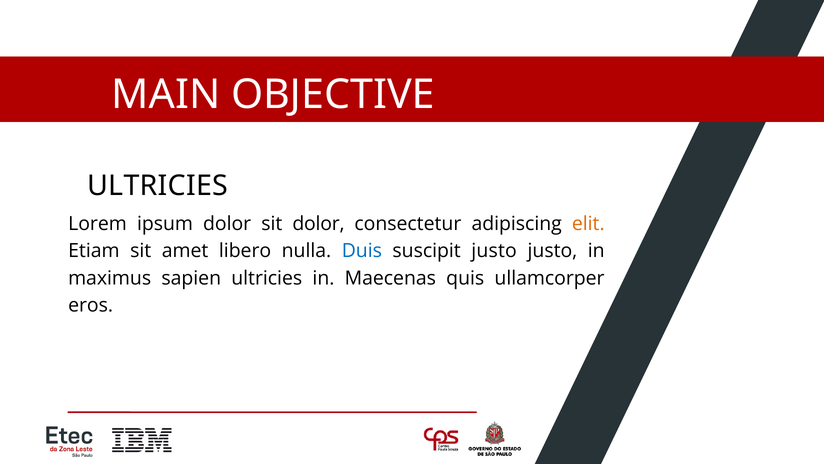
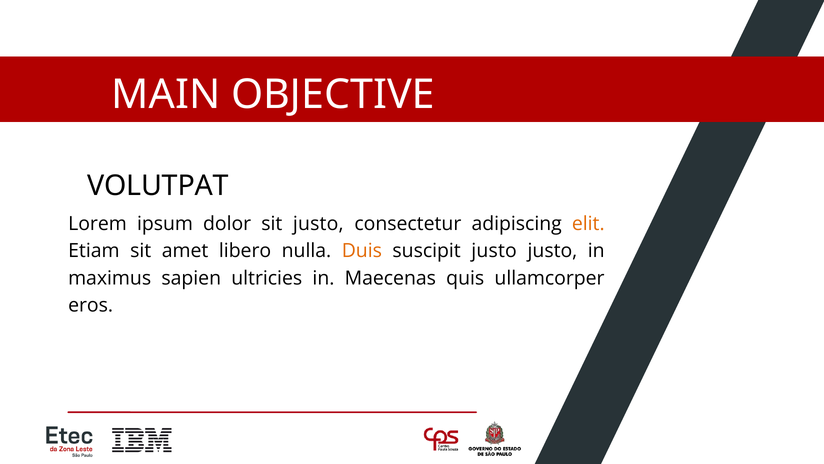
ULTRICIES: ULTRICIES -> VOLUTPAT (158, 186)
sit dolor: dolor -> justo (318, 223)
Duis colour: blue -> orange (362, 251)
